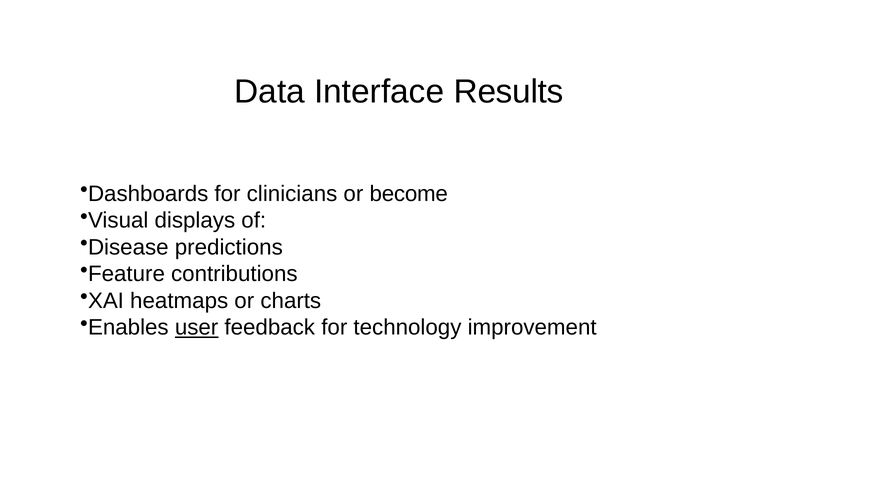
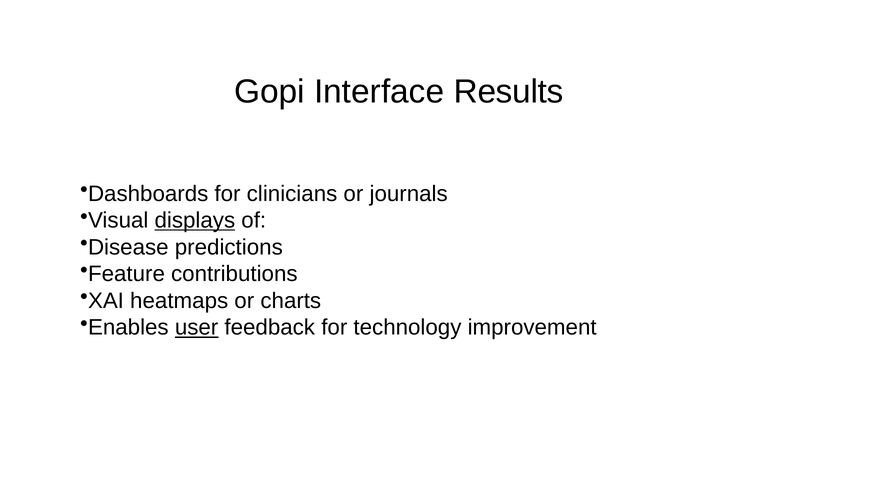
Data: Data -> Gopi (270, 92)
become: become -> journals (409, 194)
displays underline: none -> present (195, 221)
